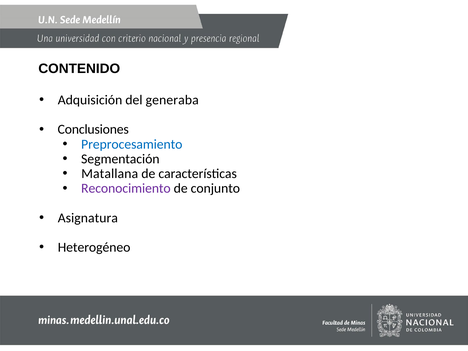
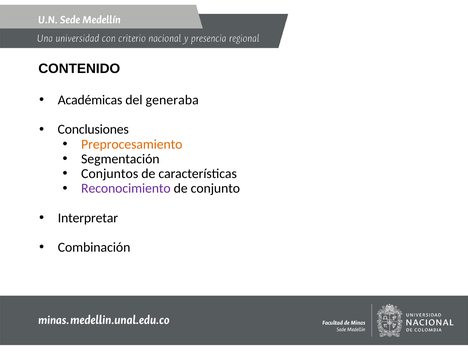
Adquisición: Adquisición -> Académicas (90, 100)
Preprocesamiento colour: blue -> orange (132, 144)
Matallana: Matallana -> Conjuntos (110, 174)
Asignatura: Asignatura -> Interpretar (88, 218)
Heterogéneo: Heterogéneo -> Combinación (94, 247)
